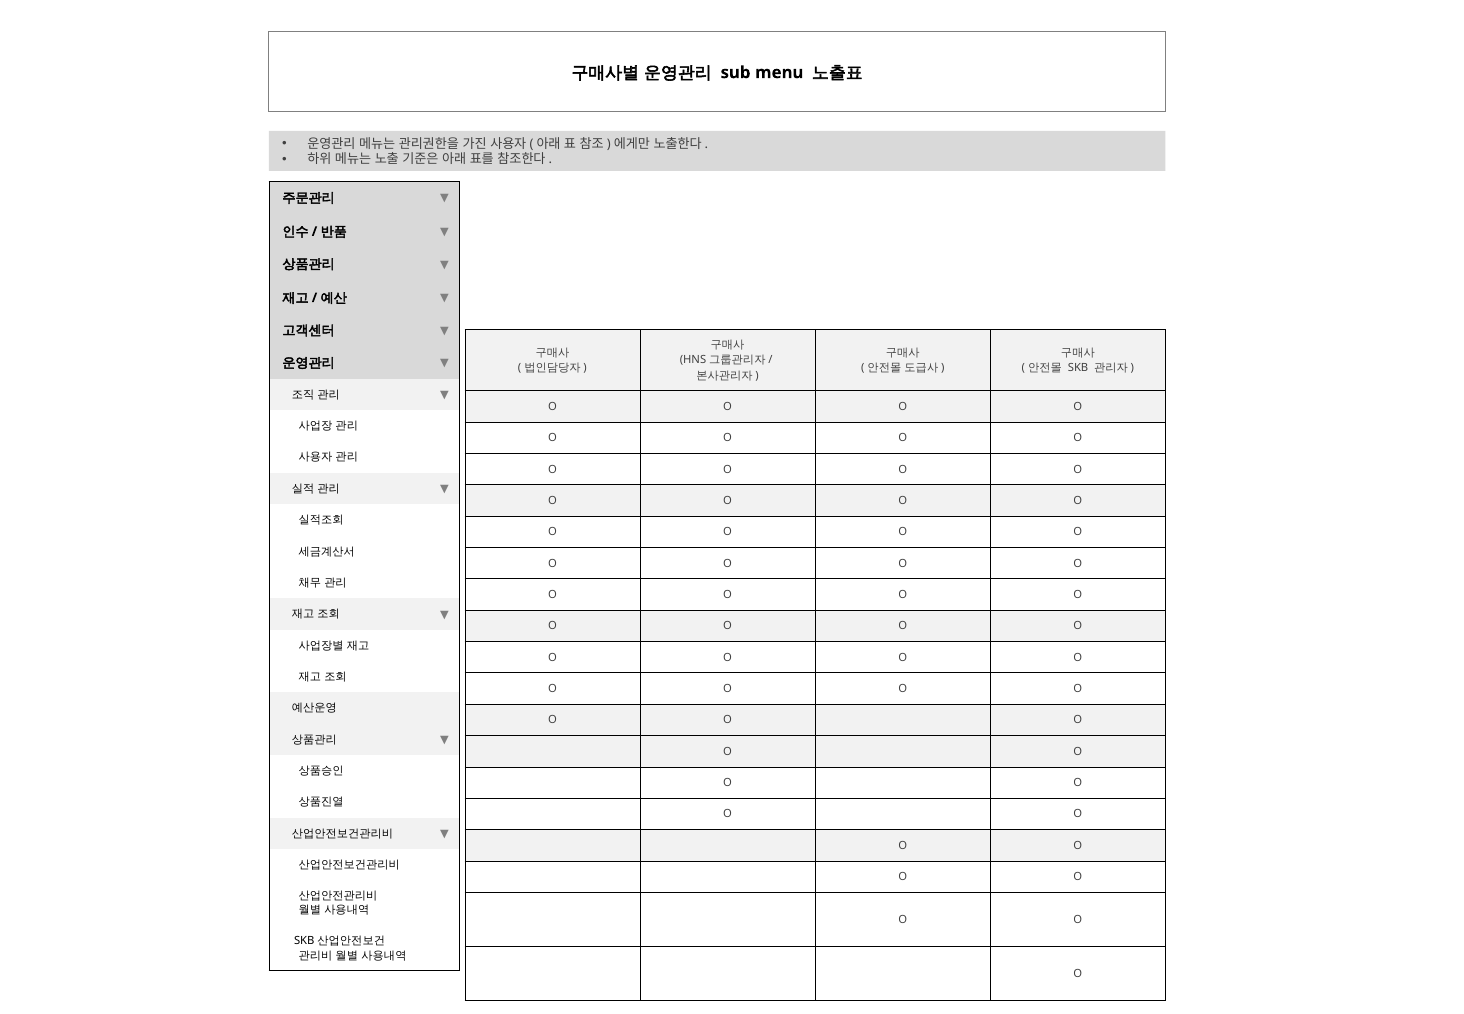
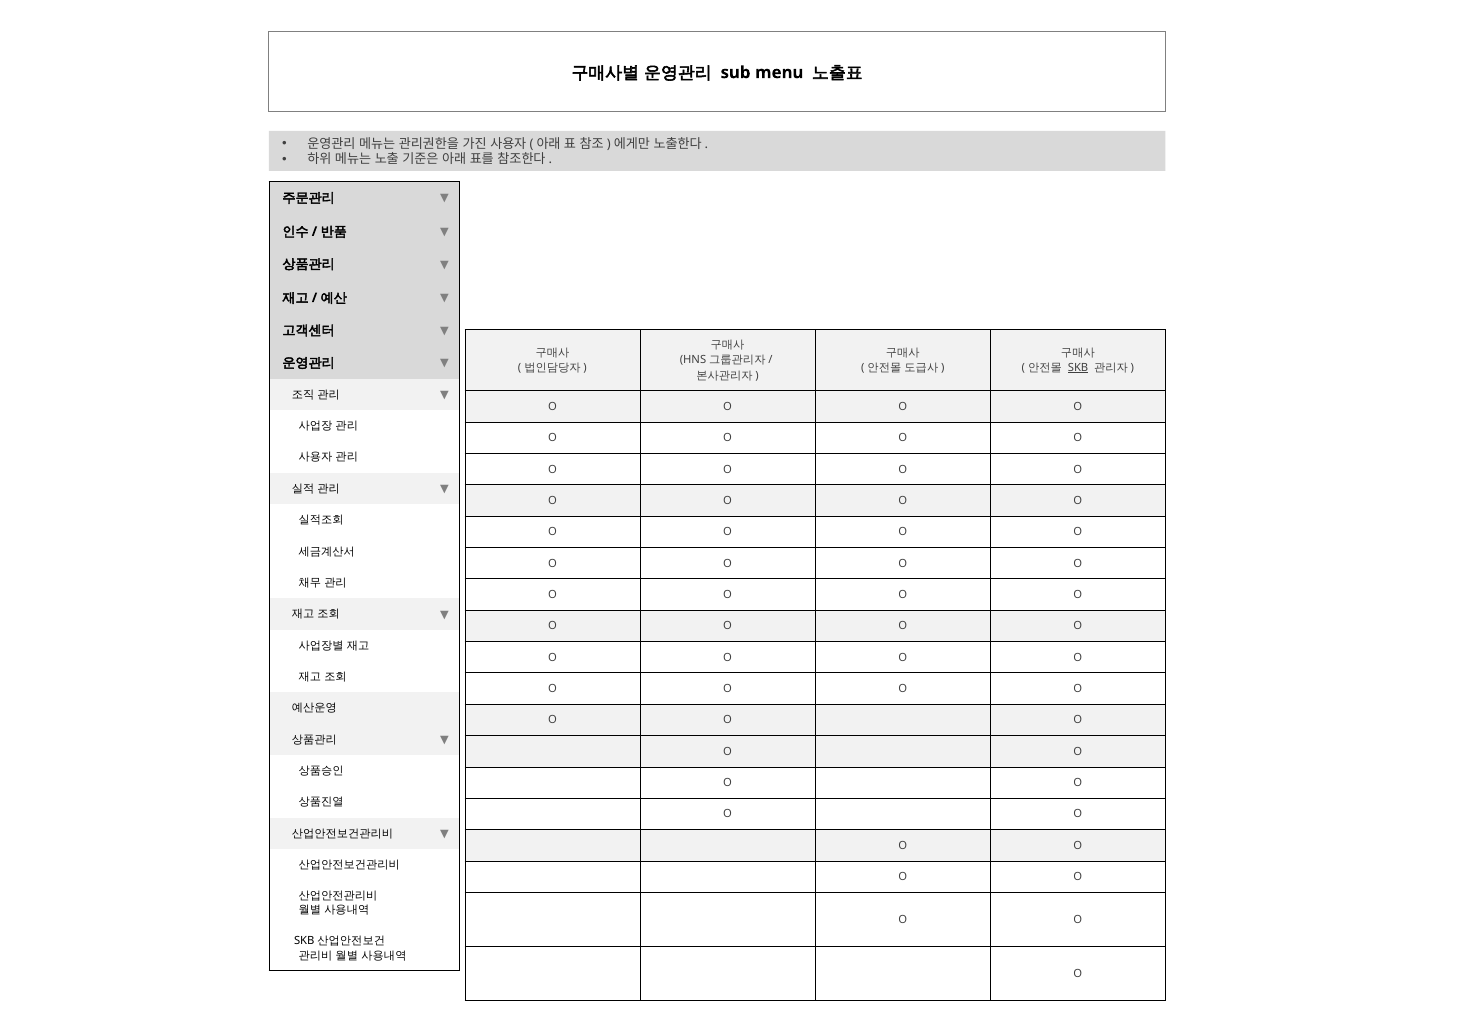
SKB underline: none -> present (1078, 367)
